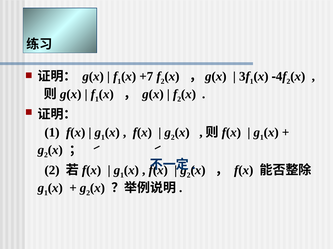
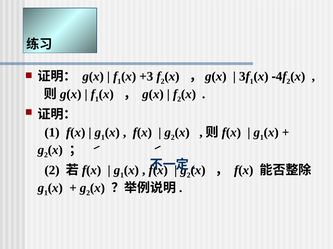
+7: +7 -> +3 (146, 77)
